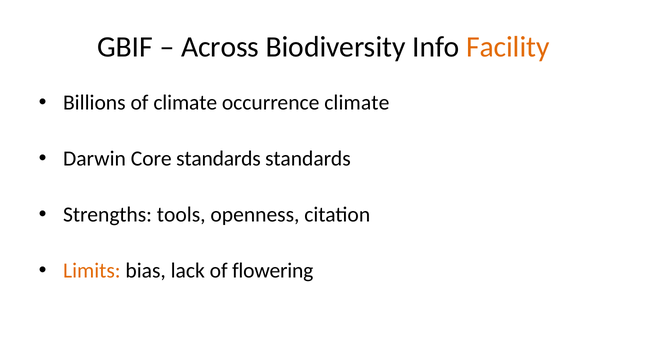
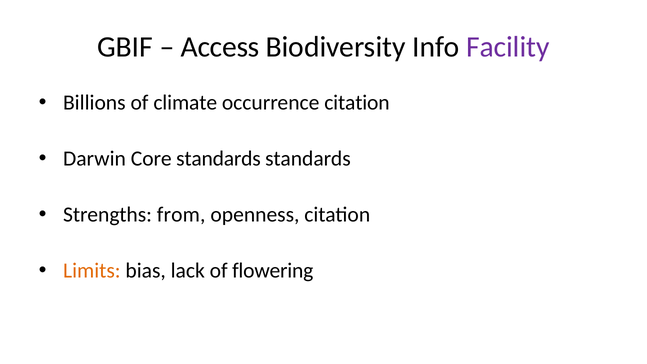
Across: Across -> Access (220, 47)
Facility colour: orange -> purple (508, 47)
occurrence climate: climate -> citation (357, 103)
tools: tools -> from (181, 215)
